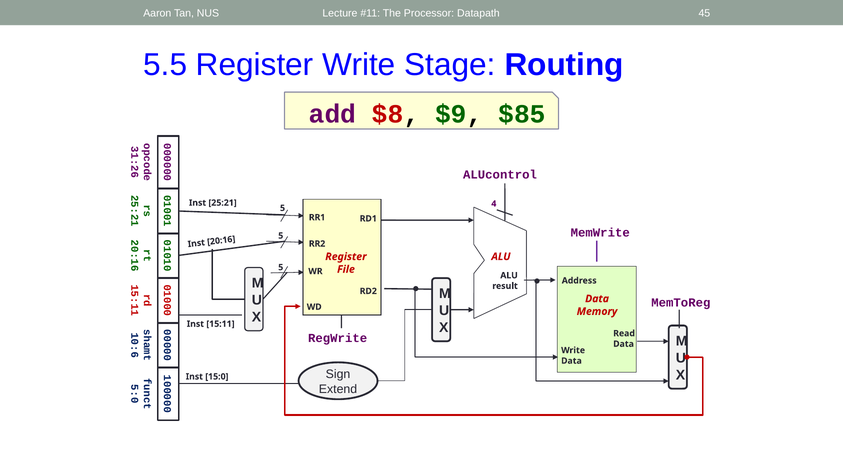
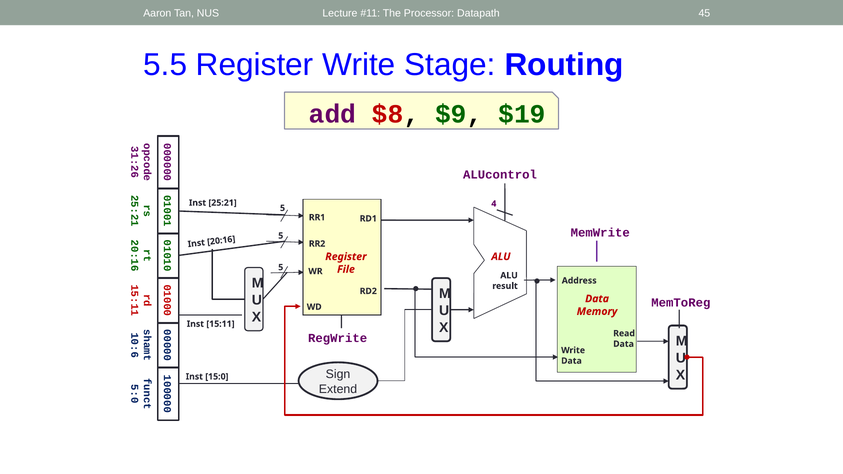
$85: $85 -> $19 (522, 114)
